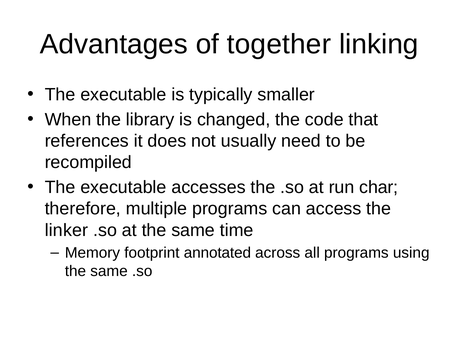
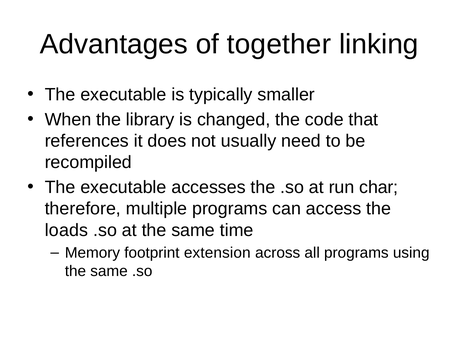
linker: linker -> loads (66, 230)
annotated: annotated -> extension (217, 253)
